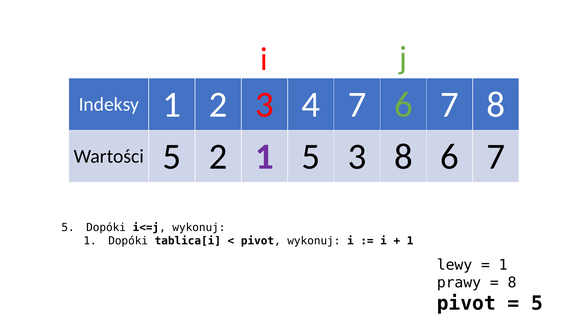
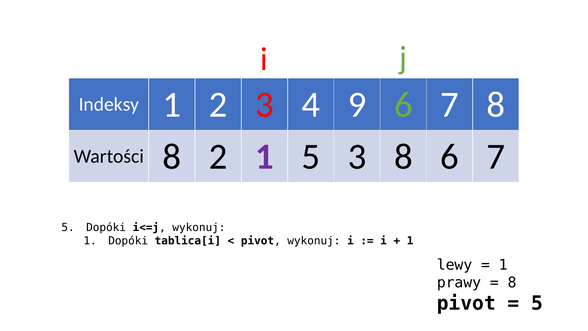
4 7: 7 -> 9 (357, 105)
Wartości 5: 5 -> 8 (172, 157)
